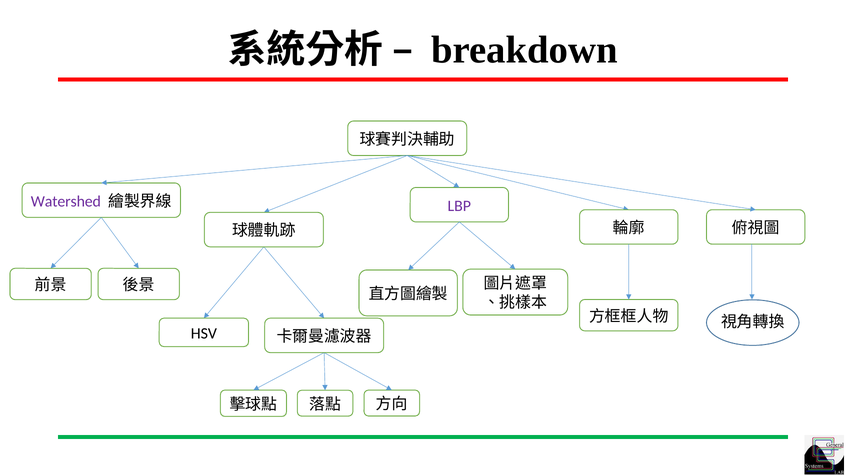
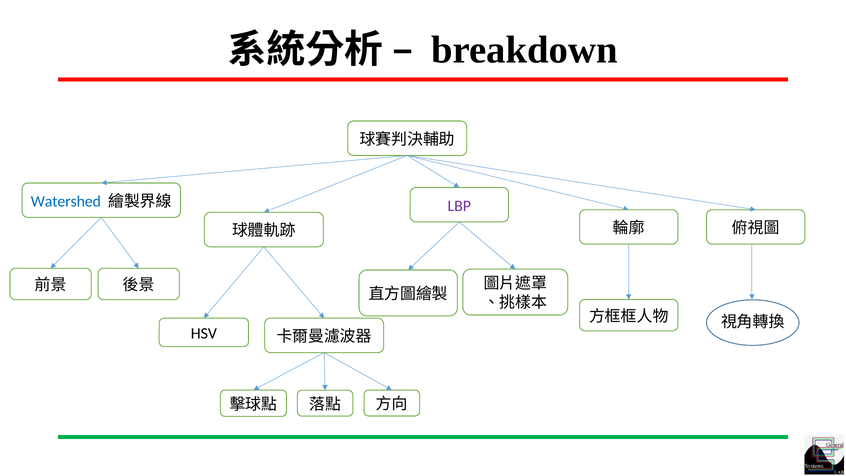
Watershed colour: purple -> blue (66, 201)
